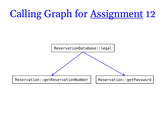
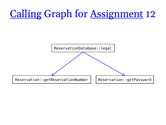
Calling underline: none -> present (26, 14)
